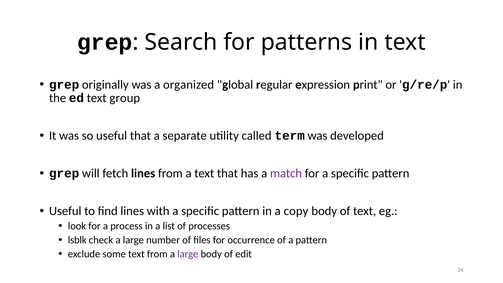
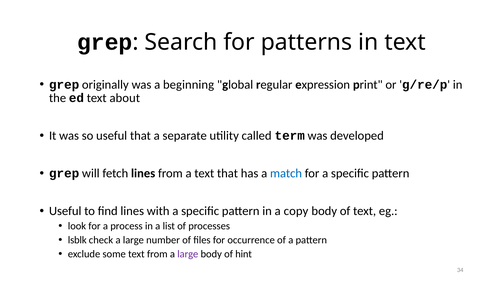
organized: organized -> beginning (189, 85)
group: group -> about (125, 98)
match colour: purple -> blue (286, 173)
edit: edit -> hint (244, 254)
